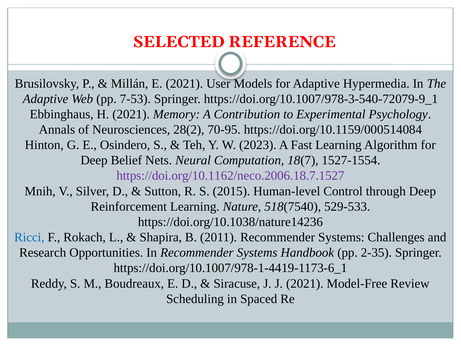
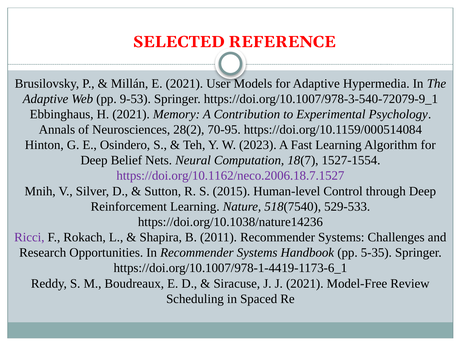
7-53: 7-53 -> 9-53 (135, 99)
Ricci colour: blue -> purple (29, 237)
2-35: 2-35 -> 5-35 (376, 252)
